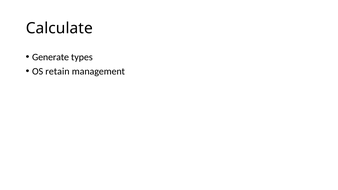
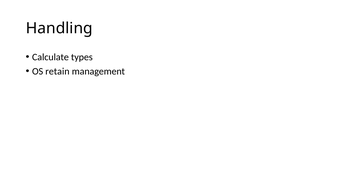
Calculate: Calculate -> Handling (59, 28)
Generate: Generate -> Calculate (50, 57)
